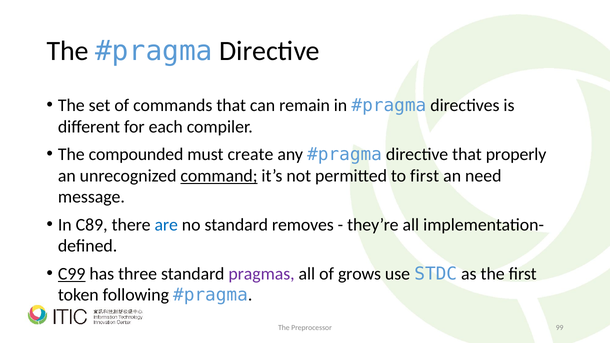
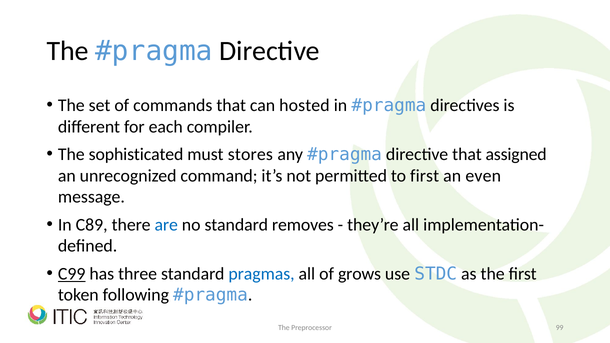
remain: remain -> hosted (304, 106)
compounded: compounded -> sophisticated (136, 154)
create: create -> stores (250, 154)
properly: properly -> assigned (516, 154)
command underline: present -> none (219, 176)
need: need -> even (483, 176)
pragmas colour: purple -> blue (262, 274)
